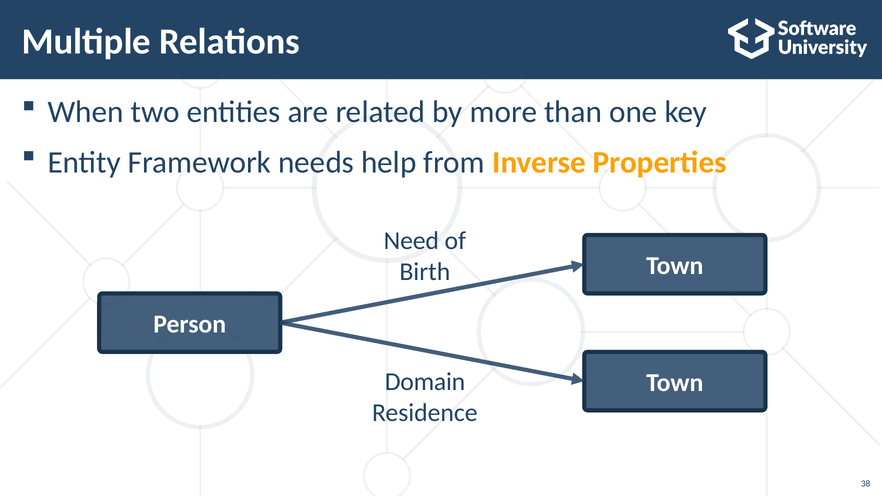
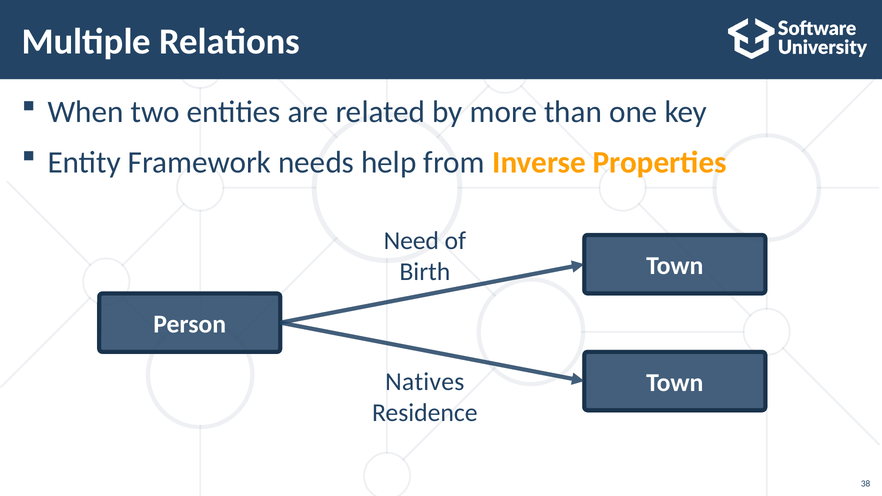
Domain: Domain -> Natives (425, 382)
